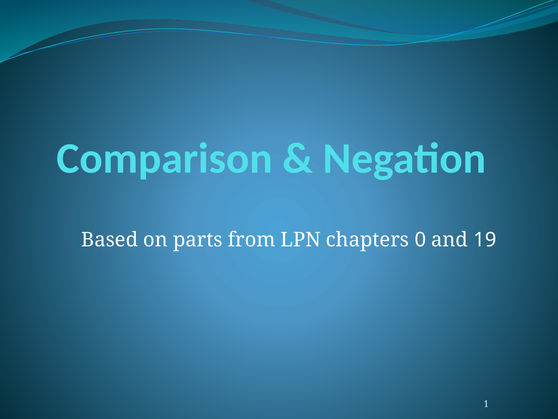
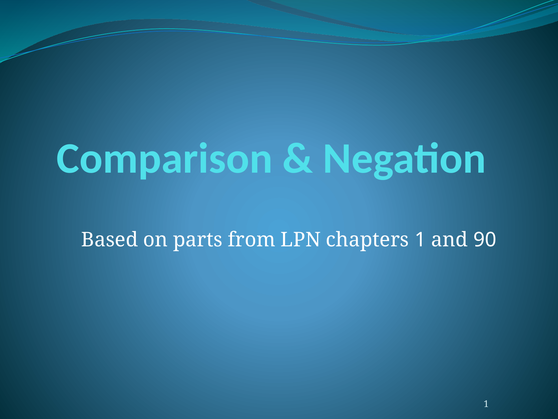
chapters 0: 0 -> 1 (420, 239)
19: 19 -> 90 (485, 239)
